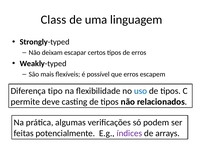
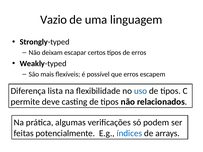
Class: Class -> Vazio (54, 20)
tipo: tipo -> lista (55, 91)
índices colour: purple -> blue (129, 134)
